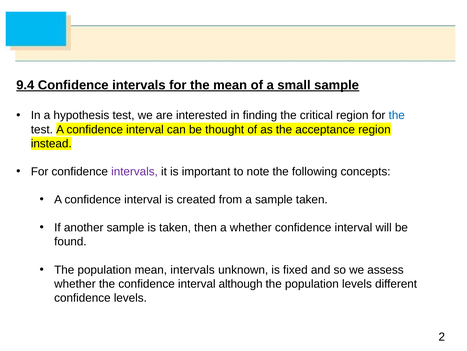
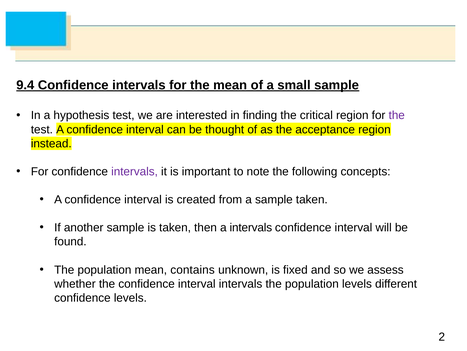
the colour: blue -> purple (397, 115)
a whether: whether -> intervals (251, 227)
mean intervals: intervals -> contains (193, 269)
interval although: although -> intervals (241, 283)
